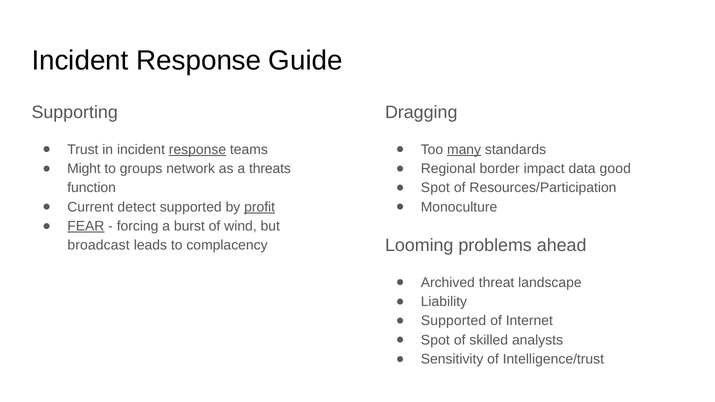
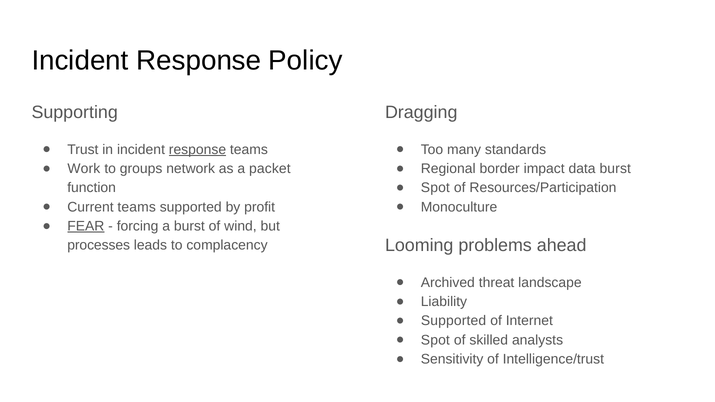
Guide: Guide -> Policy (306, 61)
many underline: present -> none (464, 150)
Might: Might -> Work (84, 169)
threats: threats -> packet (270, 169)
data good: good -> burst (615, 169)
Current detect: detect -> teams (137, 207)
profit underline: present -> none (260, 207)
broadcast: broadcast -> processes (99, 245)
